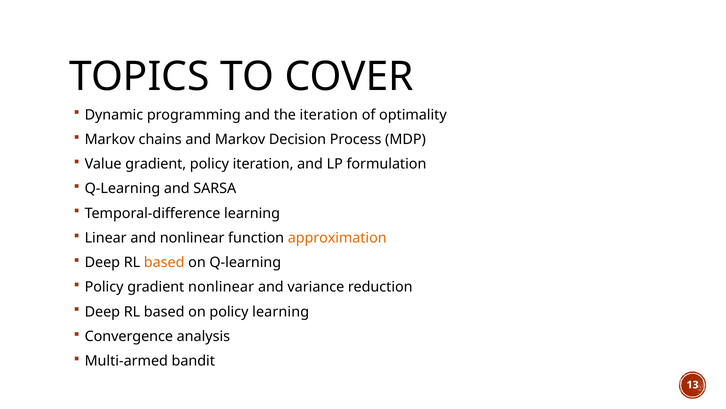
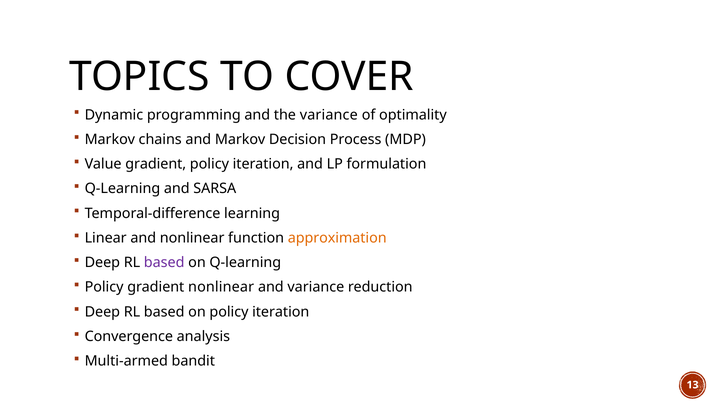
the iteration: iteration -> variance (329, 115)
based colour: orange -> purple (164, 262)
on policy learning: learning -> iteration (281, 311)
